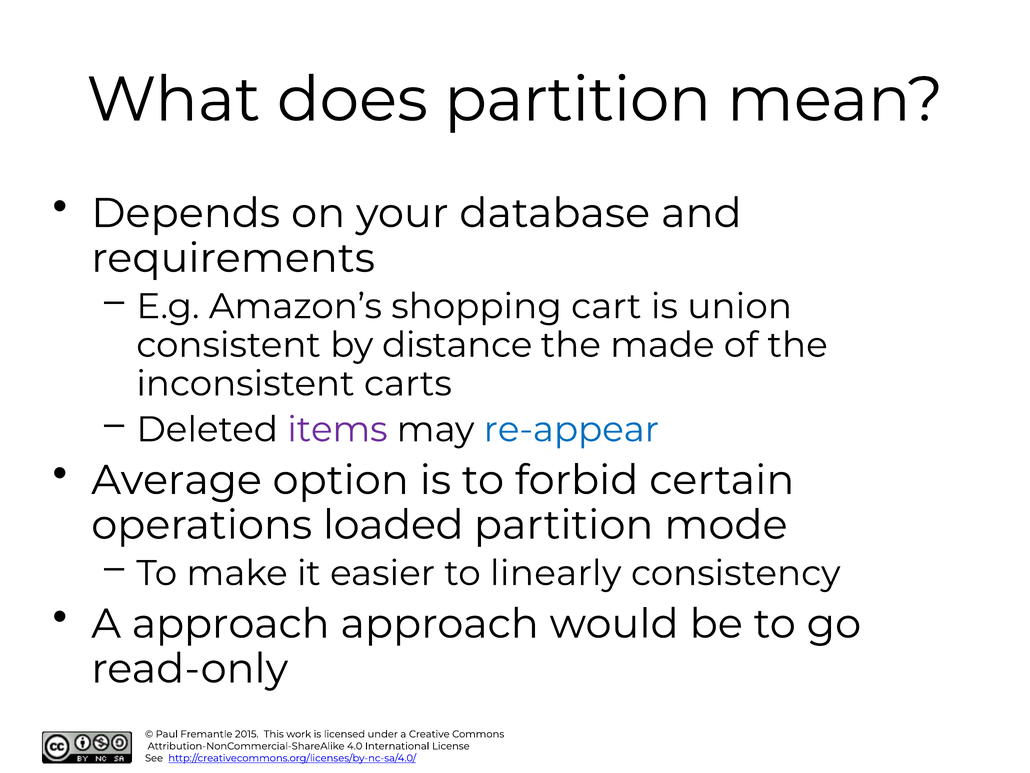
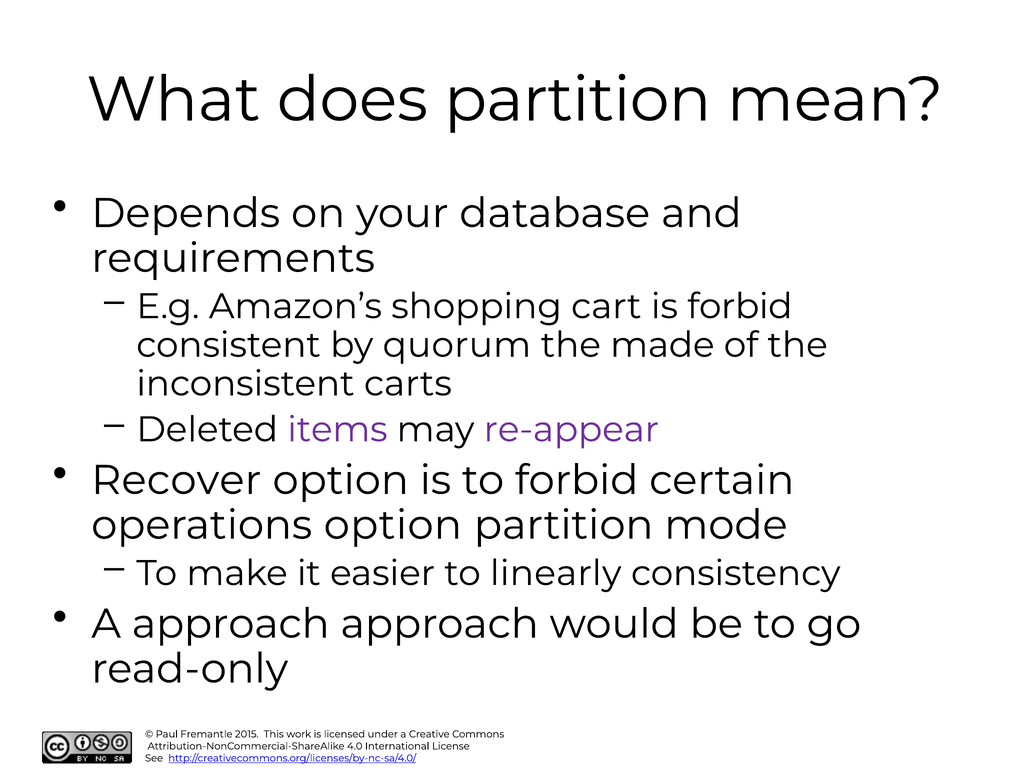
is union: union -> forbid (740, 306)
distance: distance -> quorum (457, 345)
re-appear colour: blue -> purple (571, 429)
Average: Average -> Recover (176, 480)
operations loaded: loaded -> option (393, 525)
